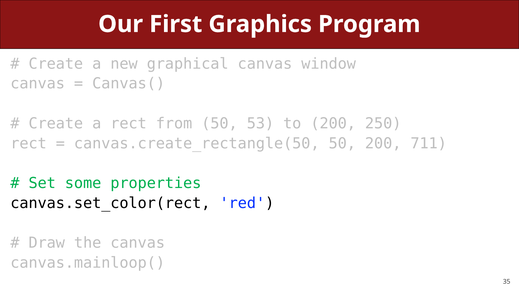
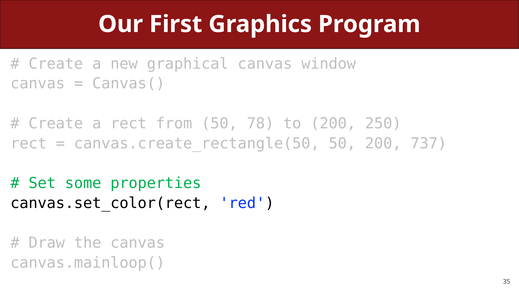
53: 53 -> 78 (260, 123)
711: 711 -> 737 (429, 143)
